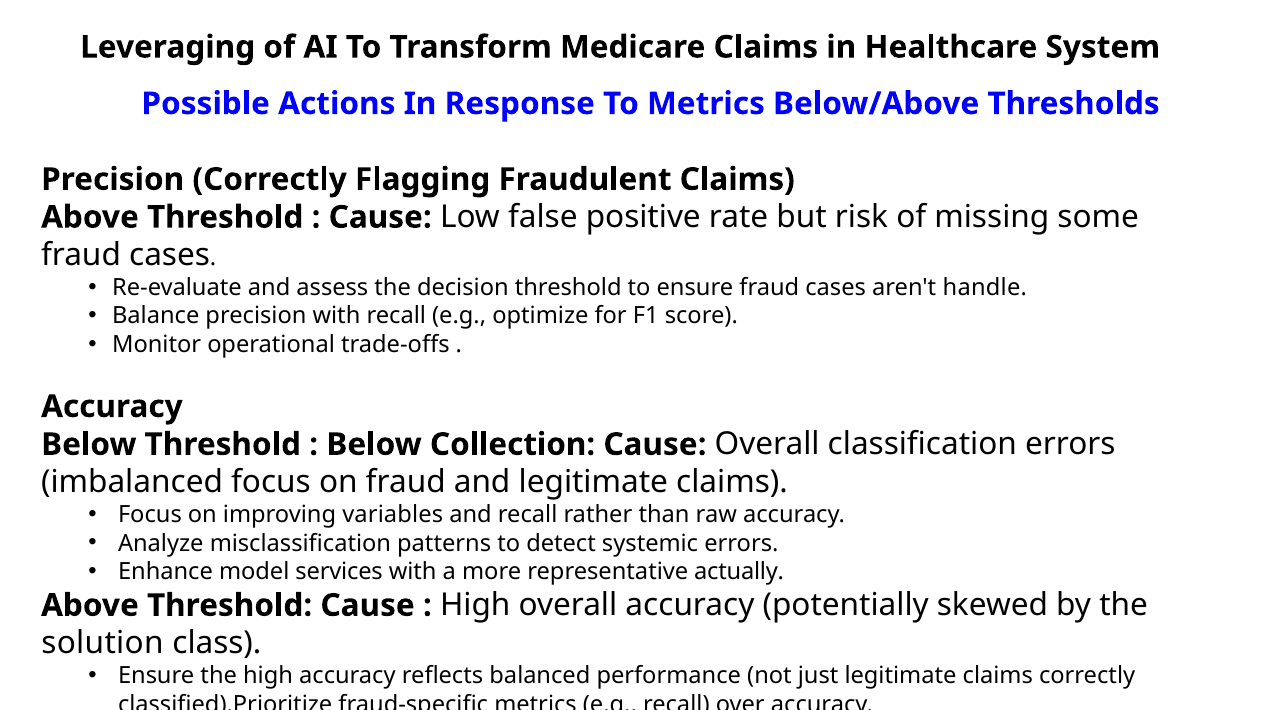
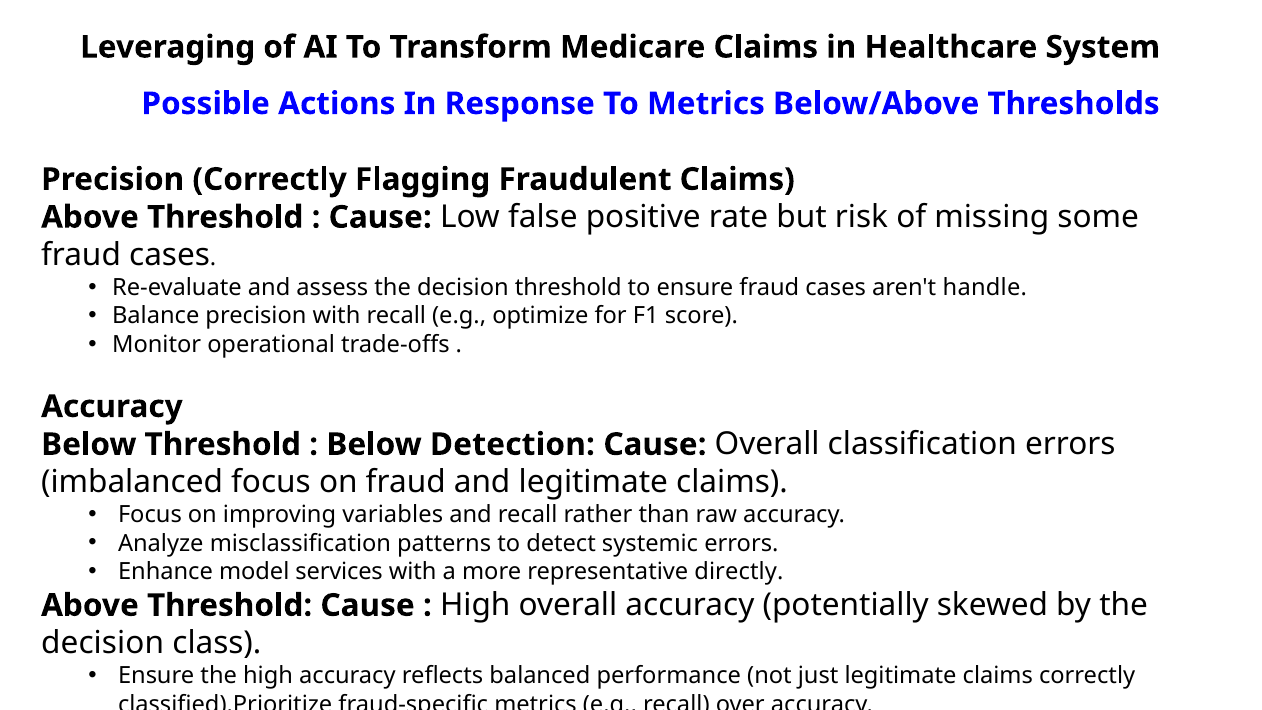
Collection: Collection -> Detection (512, 444)
actually: actually -> directly (739, 572)
solution: solution -> decision (103, 643)
